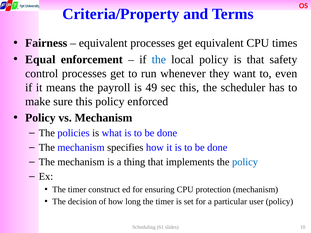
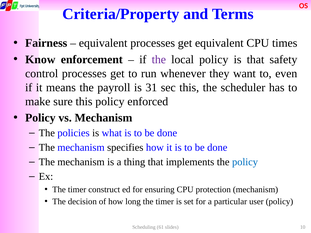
Equal: Equal -> Know (40, 60)
the colour: blue -> purple (159, 60)
49: 49 -> 31 (151, 88)
